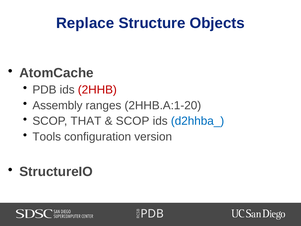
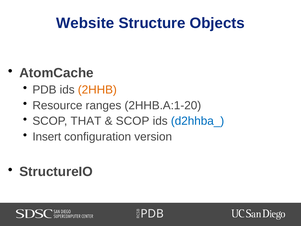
Replace: Replace -> Website (85, 23)
2HHB colour: red -> orange (97, 90)
Assembly: Assembly -> Resource (57, 105)
Tools: Tools -> Insert (47, 137)
